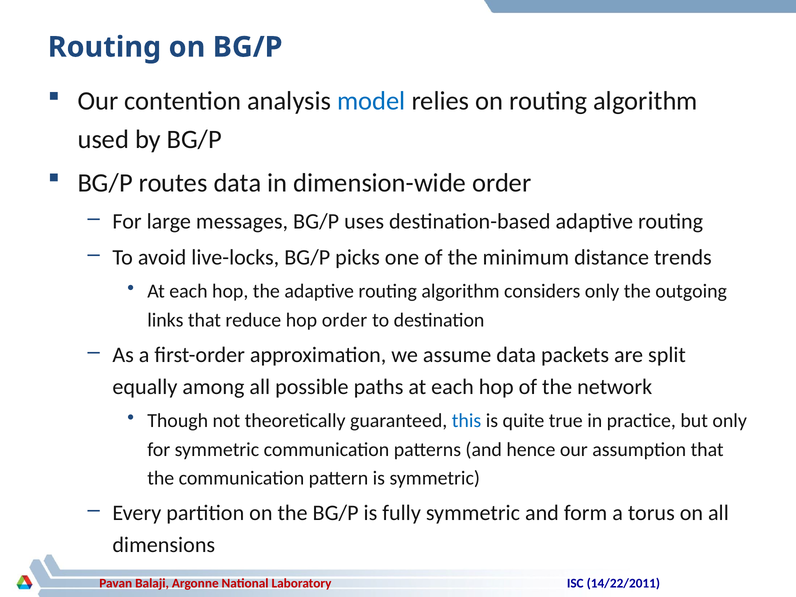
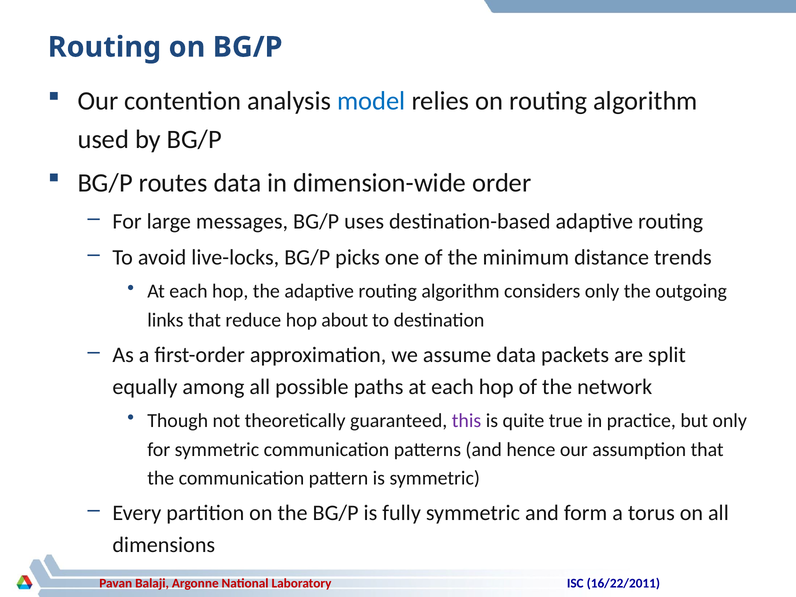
hop order: order -> about (345, 320)
this colour: blue -> purple (467, 421)
14/22/2011: 14/22/2011 -> 16/22/2011 (623, 583)
